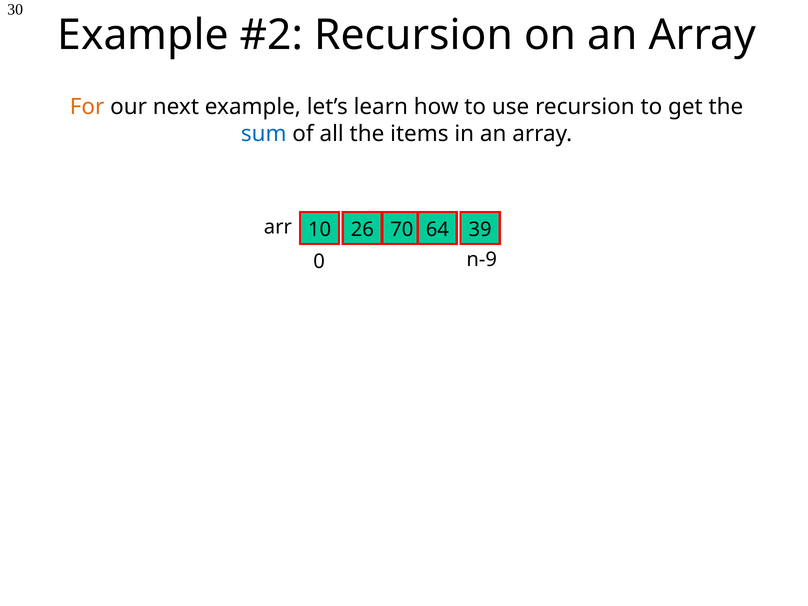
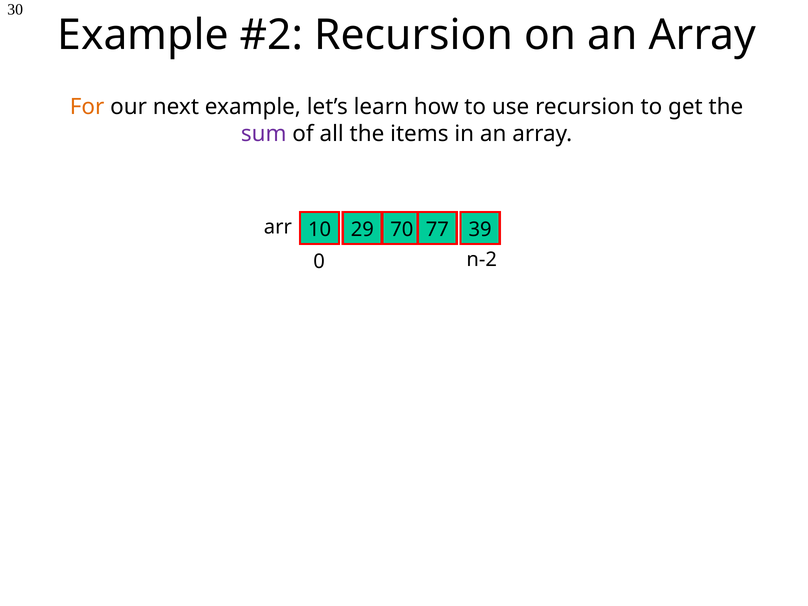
sum colour: blue -> purple (264, 134)
26: 26 -> 29 (362, 229)
64: 64 -> 77 (437, 229)
n-9: n-9 -> n-2 (482, 260)
